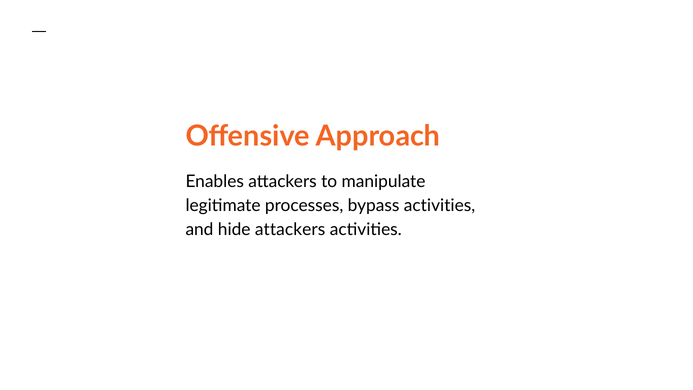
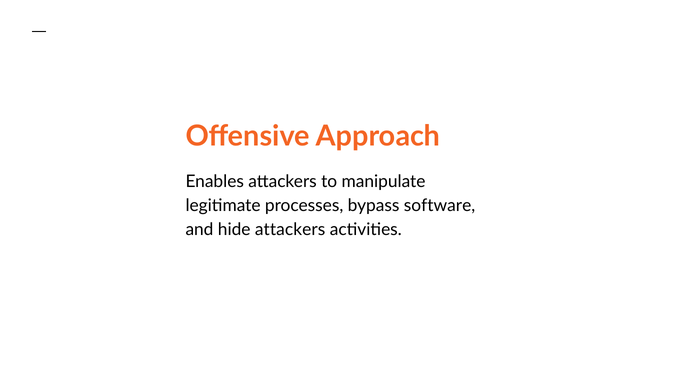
bypass activities: activities -> software (440, 205)
